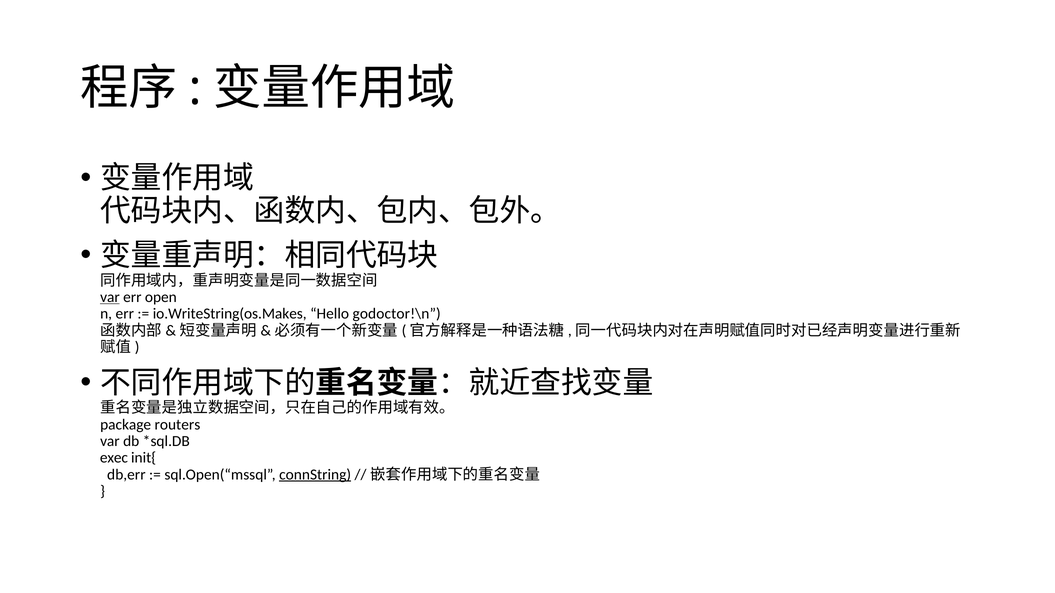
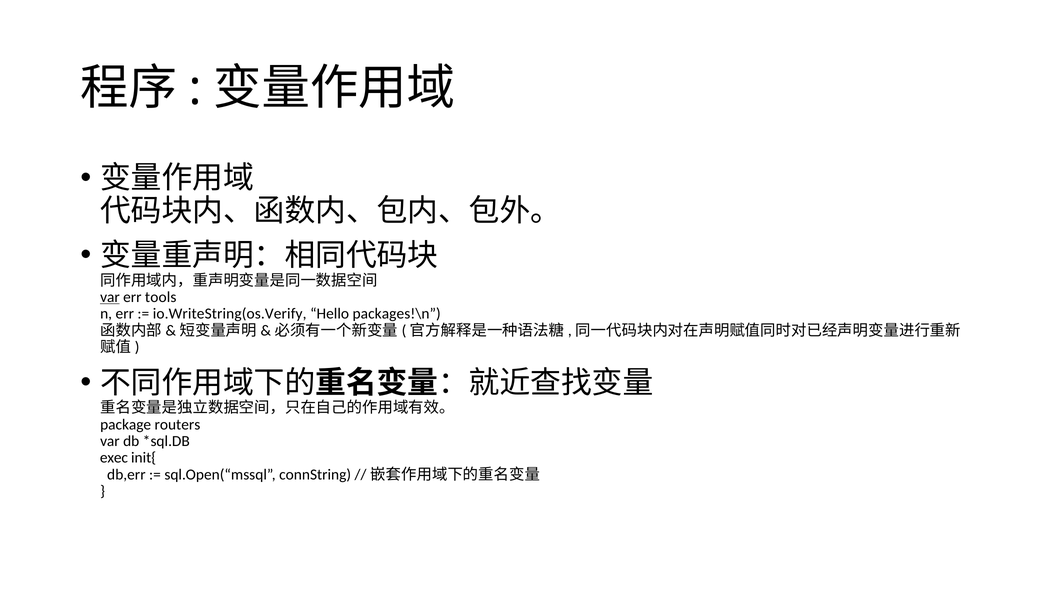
open: open -> tools (161, 297)
io.WriteString(os.Makes: io.WriteString(os.Makes -> io.WriteString(os.Verify (230, 314)
godoctor!\n: godoctor!\n -> packages!\n (397, 314)
connString underline: present -> none (315, 475)
